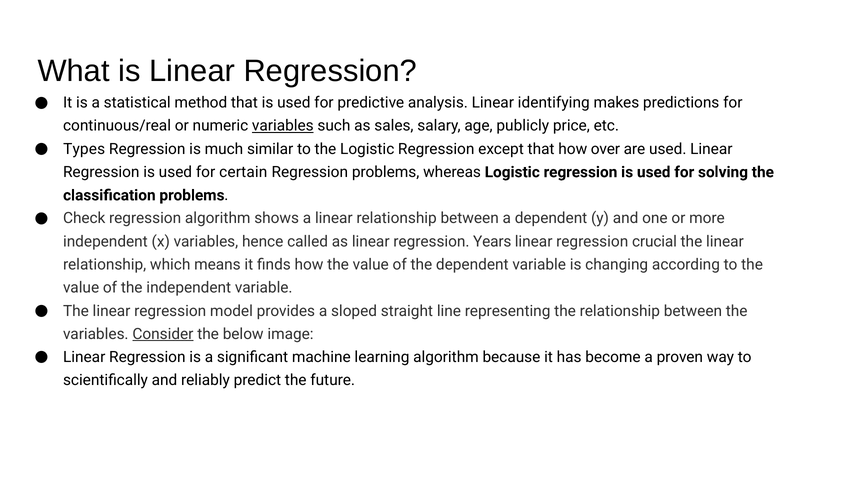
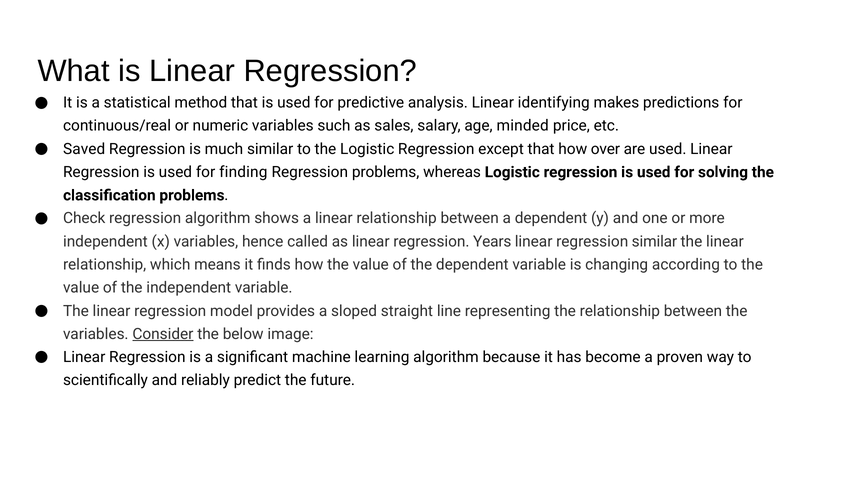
variables underline: present -> none (283, 126)
publicly: publicly -> minded (523, 126)
Types: Types -> Saved (84, 149)
certain: certain -> finding (243, 172)
regression crucial: crucial -> similar (654, 242)
